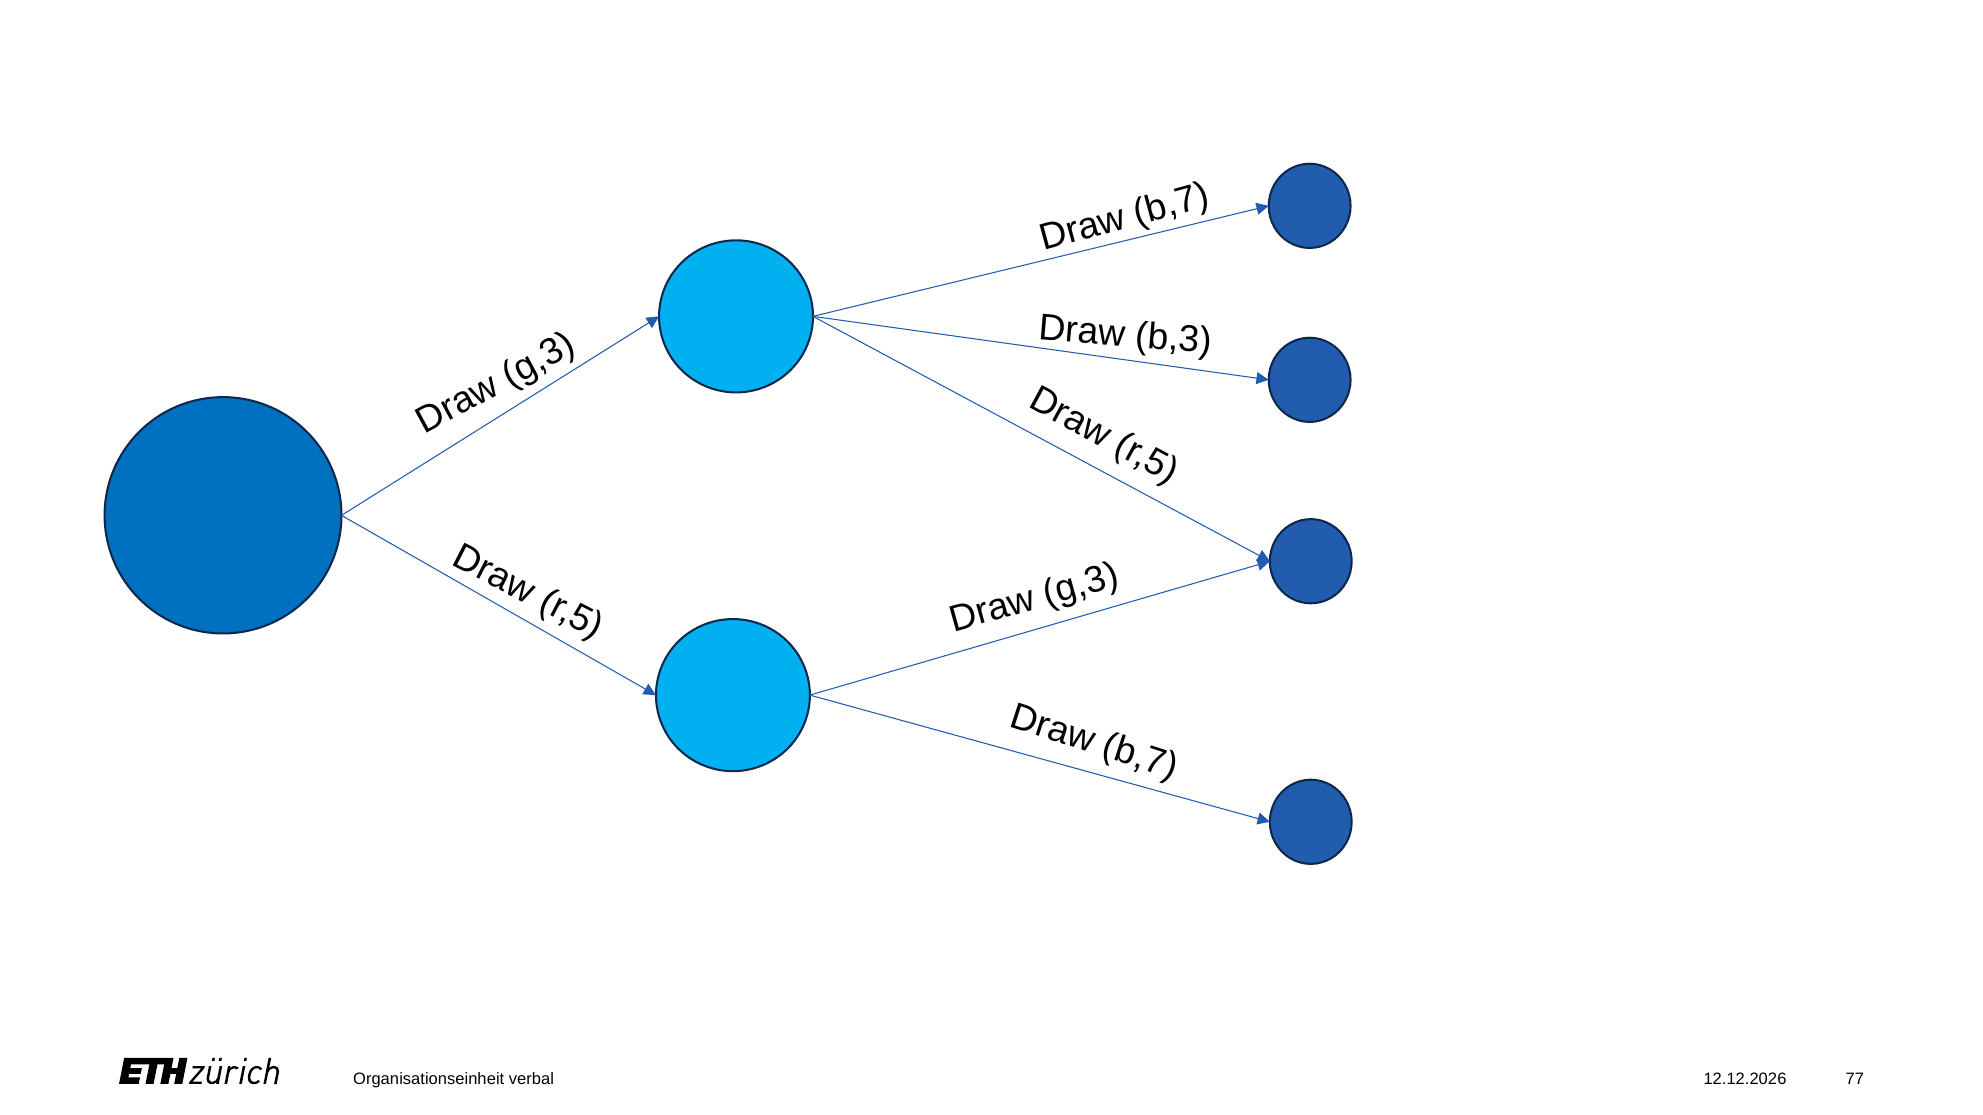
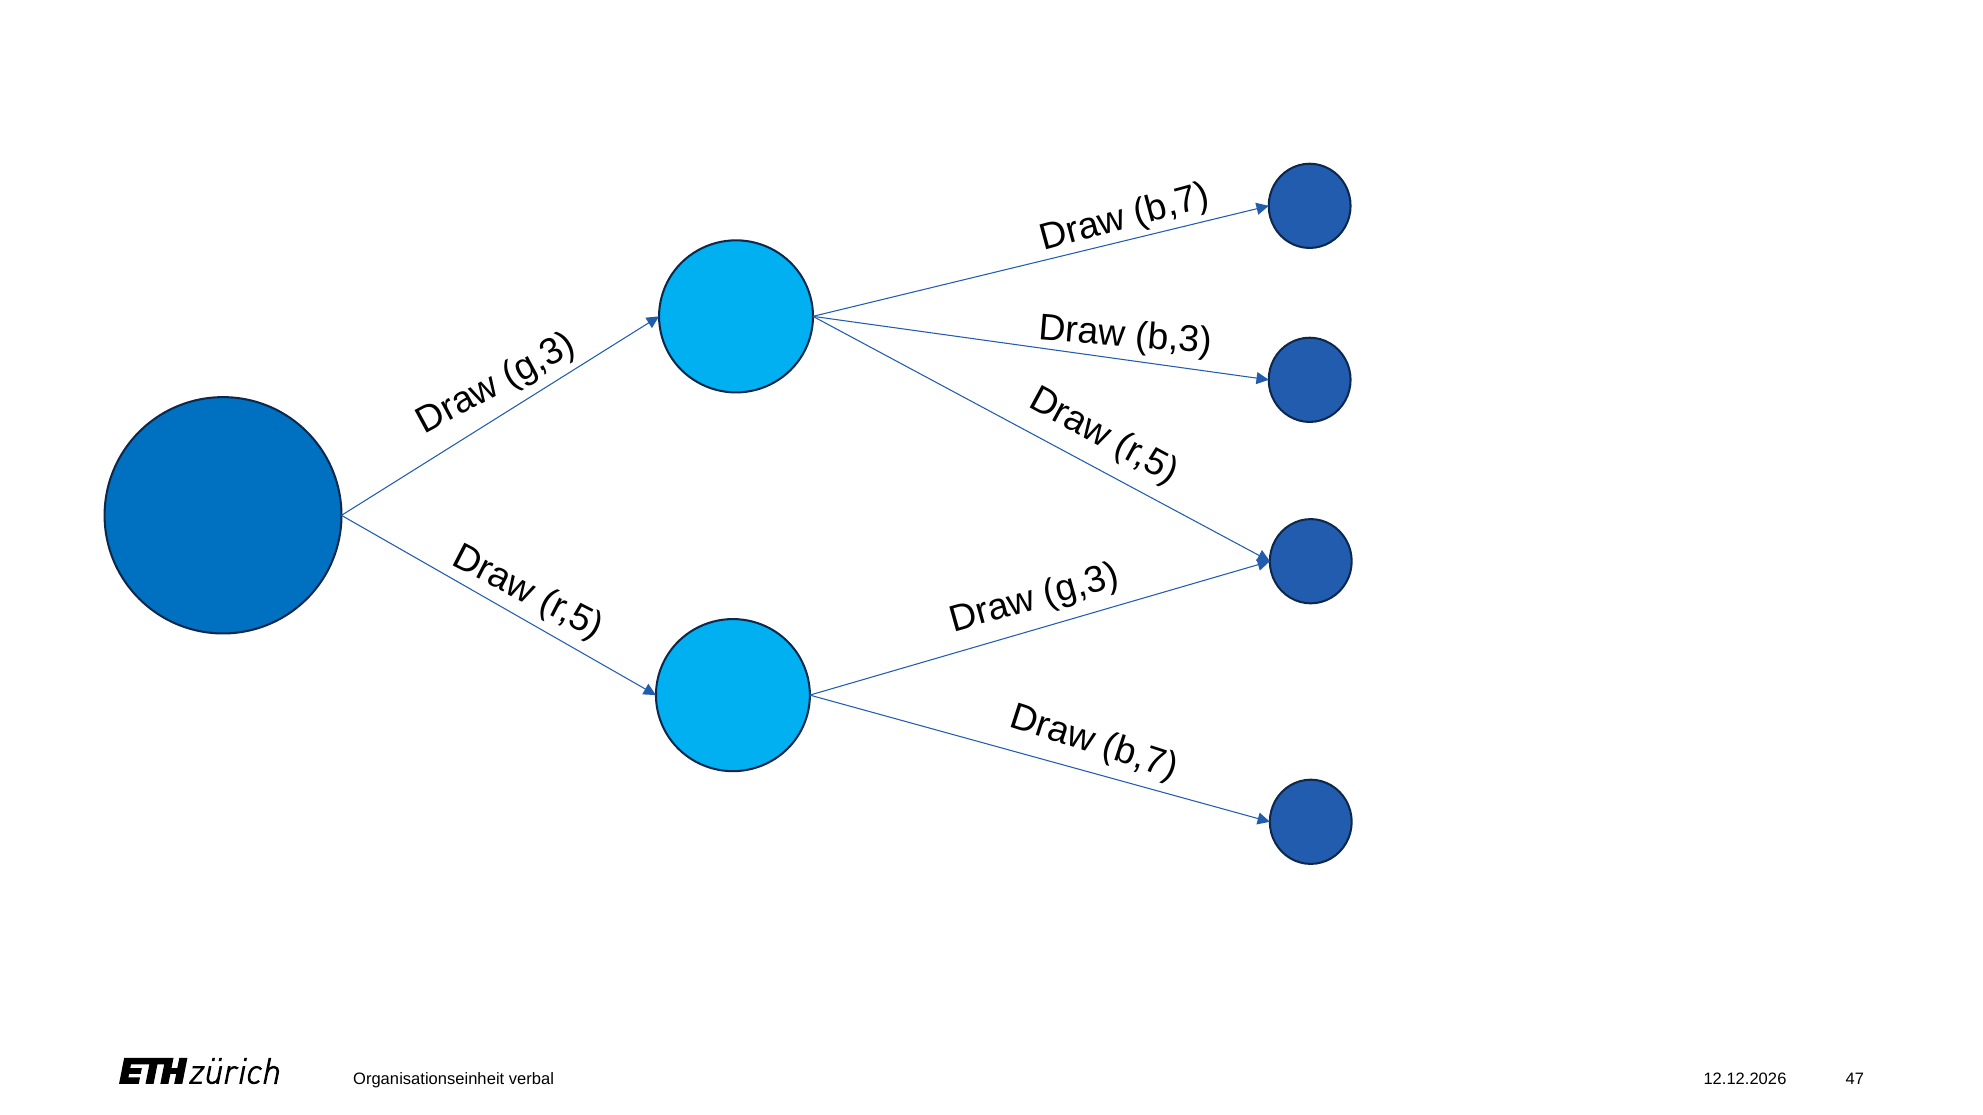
77: 77 -> 47 (1855, 1080)
